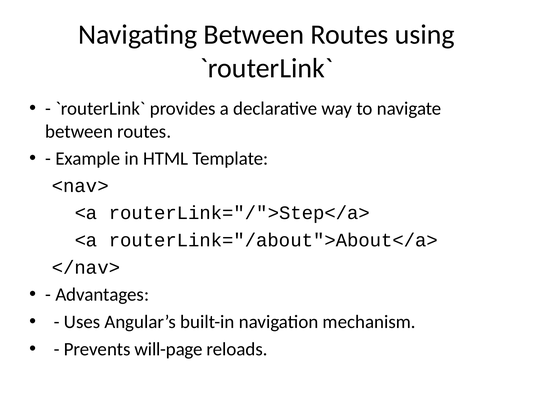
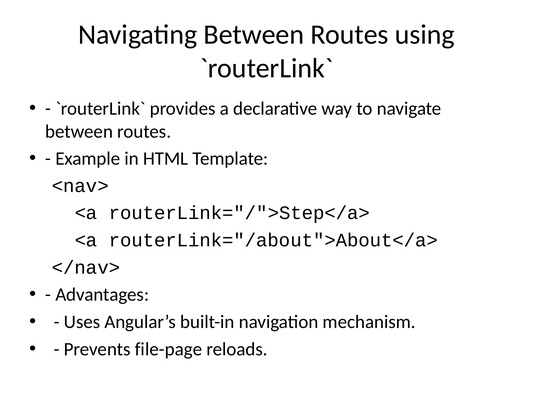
will-page: will-page -> file-page (168, 349)
